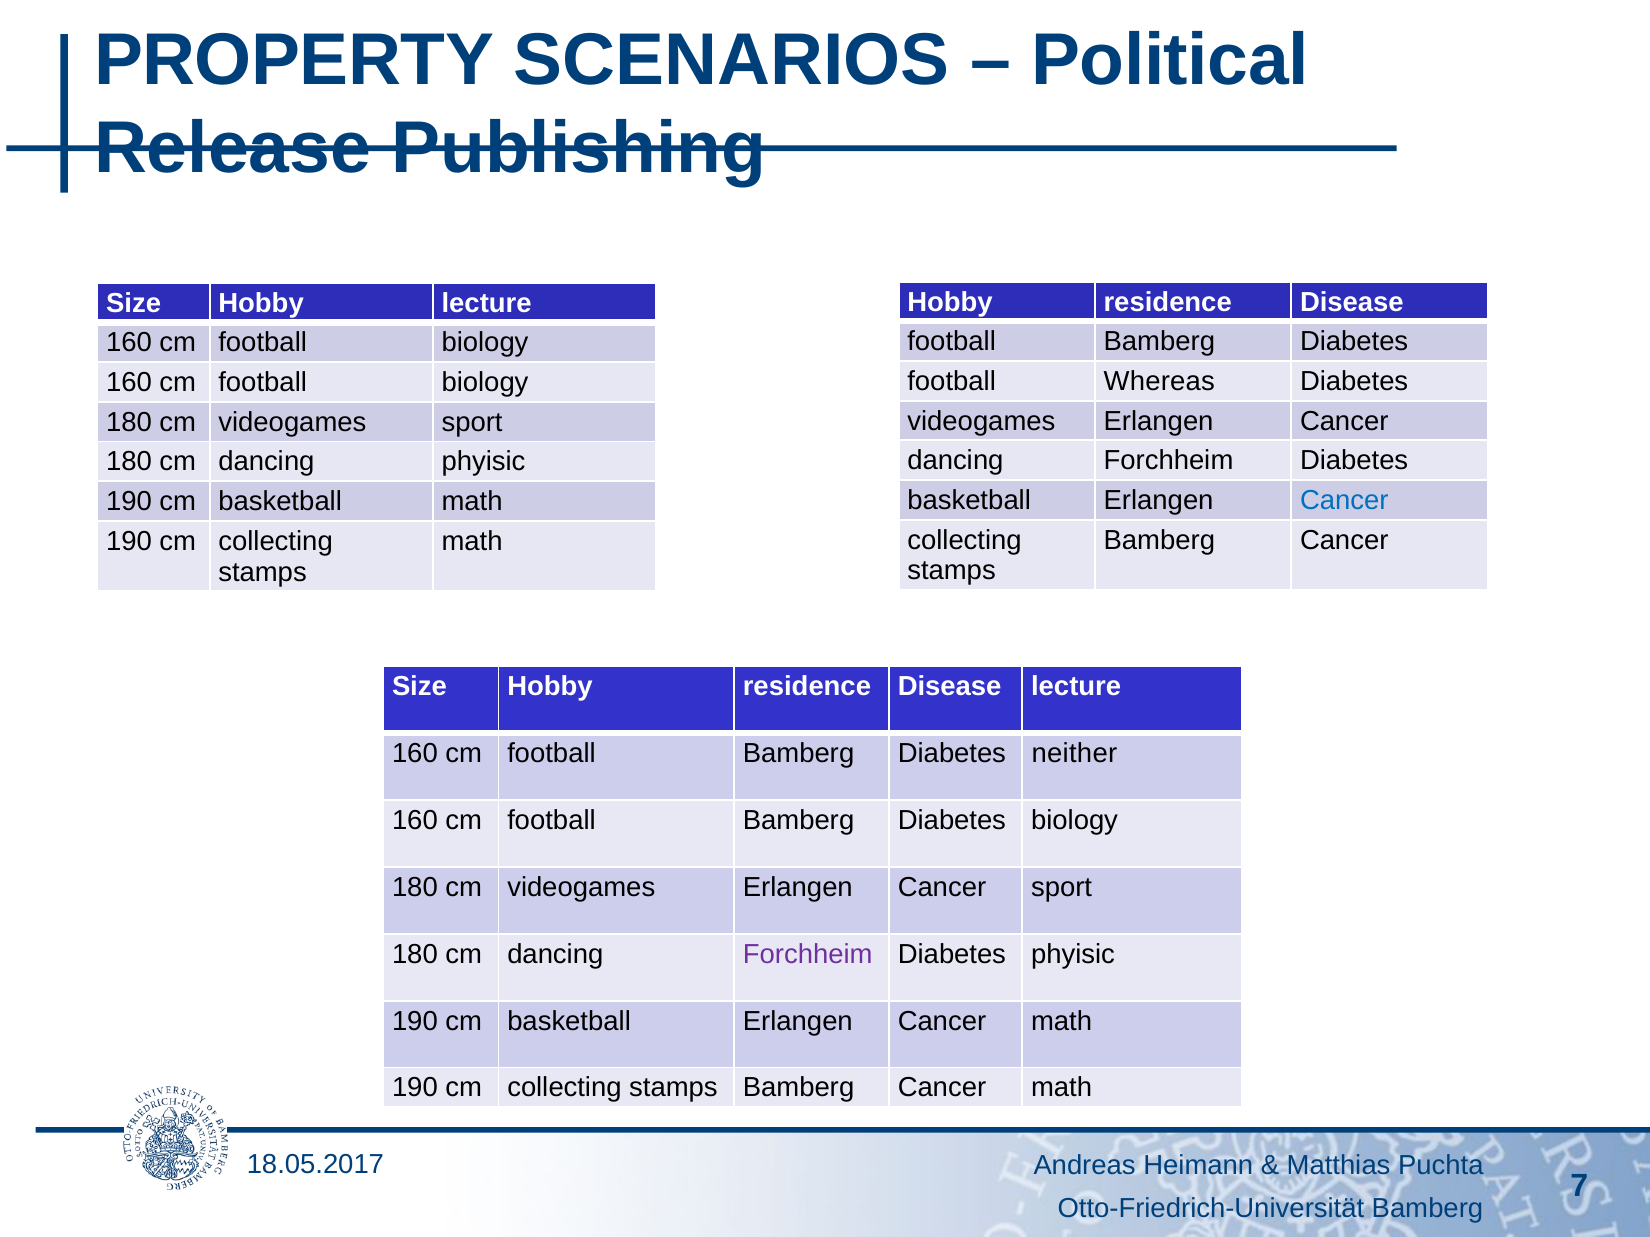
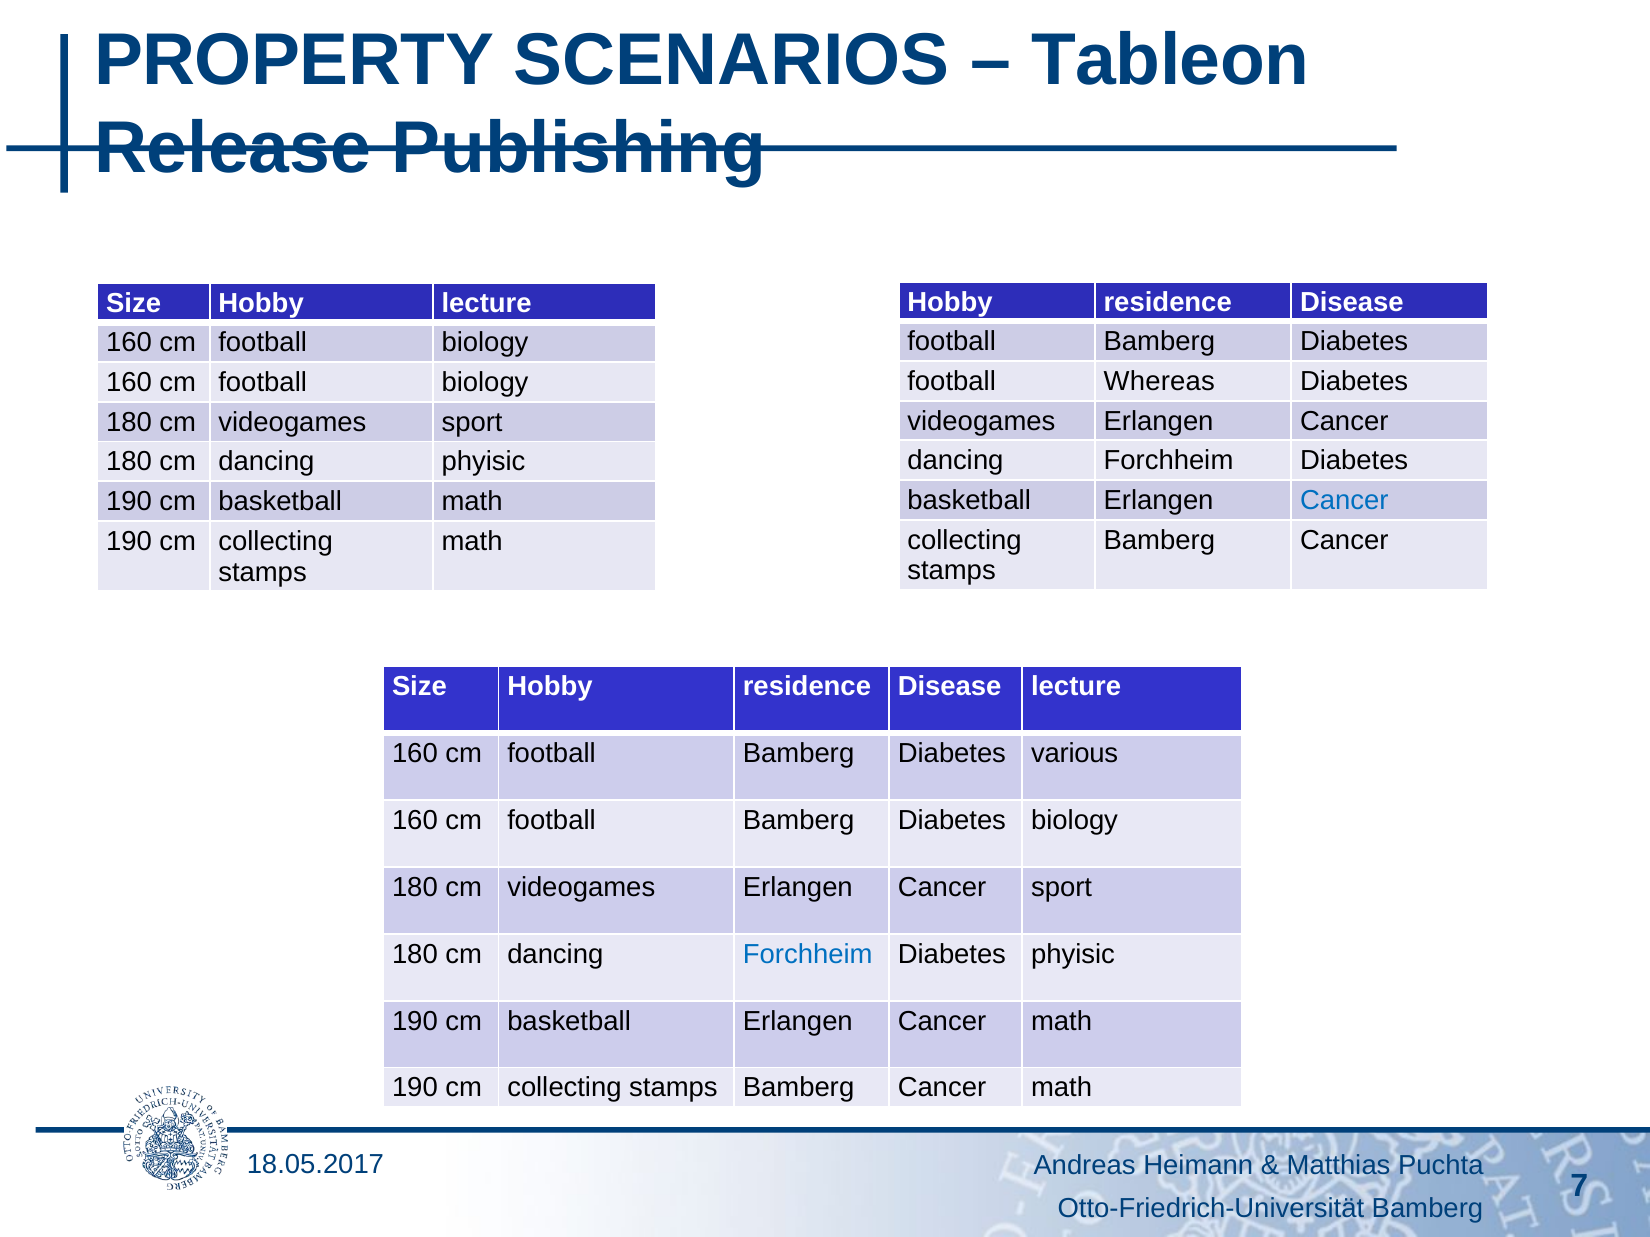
Political: Political -> Tableon (1170, 61)
neither: neither -> various (1075, 754)
Forchheim colour: purple -> blue (808, 954)
